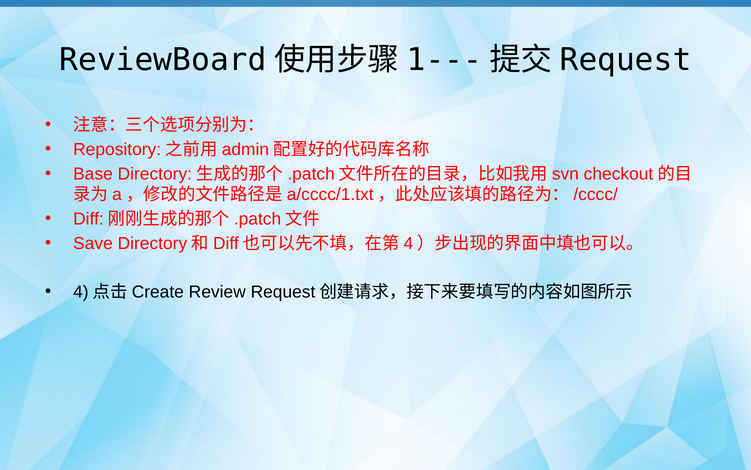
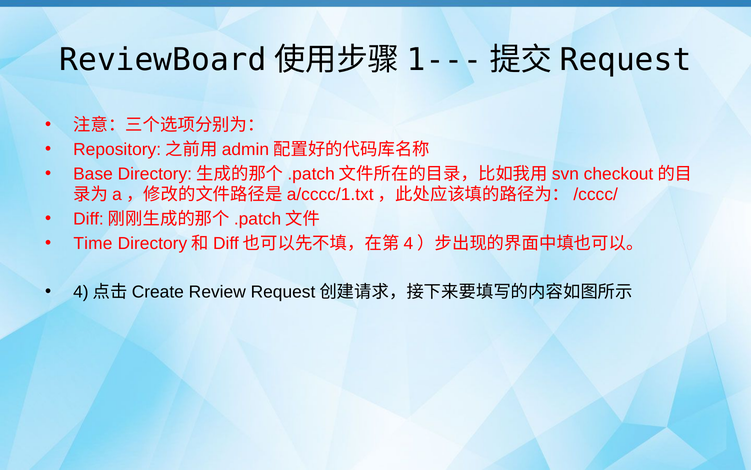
Save: Save -> Time (93, 243)
